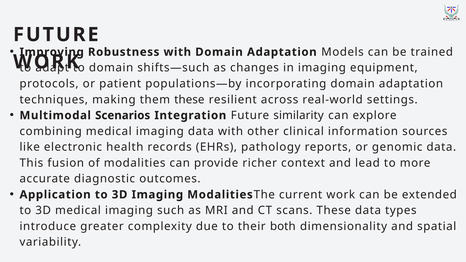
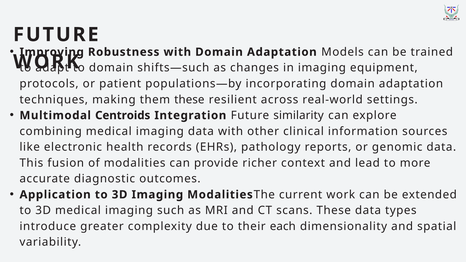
Scenarios: Scenarios -> Centroids (123, 115)
both: both -> each (283, 226)
